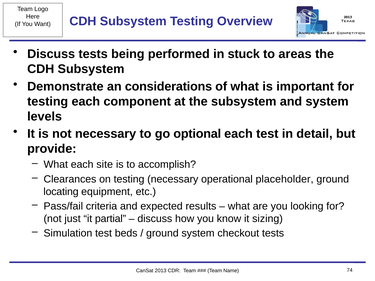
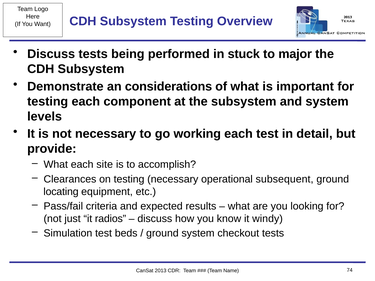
areas: areas -> major (295, 54)
optional: optional -> working (197, 134)
placeholder: placeholder -> subsequent (285, 179)
partial: partial -> radios (111, 219)
sizing: sizing -> windy (268, 219)
